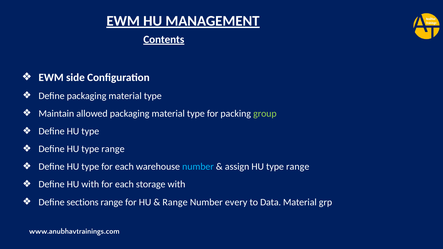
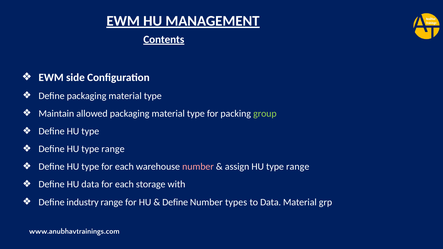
number colour: light blue -> pink (198, 167)
HU with: with -> data (90, 185)
sections: sections -> industry (83, 202)
Range: Range -> Define (175, 202)
every: every -> types (236, 202)
